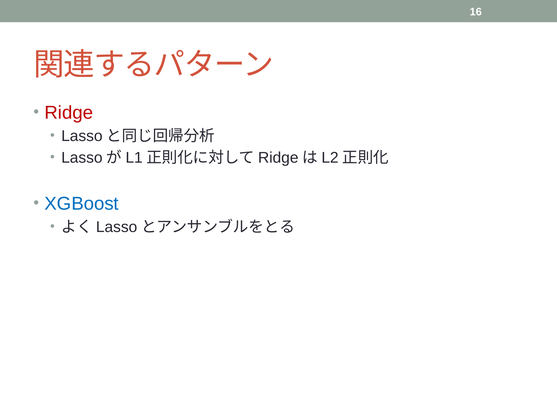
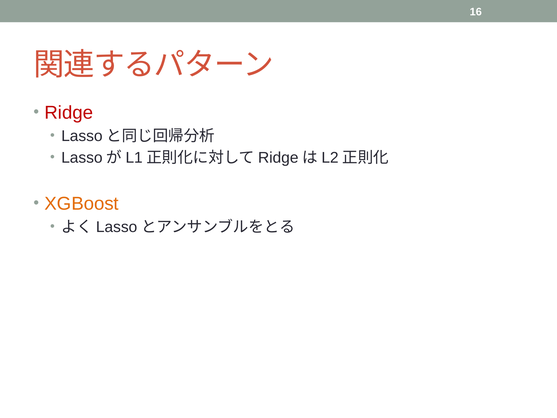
XGBoost colour: blue -> orange (82, 204)
